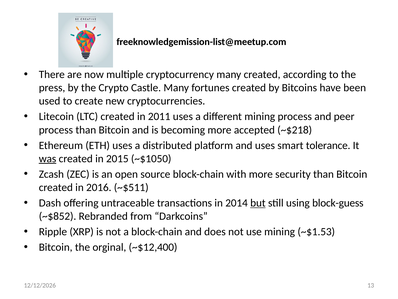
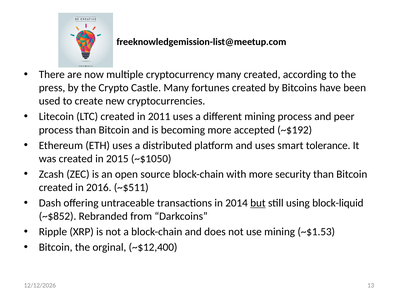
~$218: ~$218 -> ~$192 (295, 130)
was underline: present -> none (48, 158)
block-guess: block-guess -> block-liquid (338, 203)
